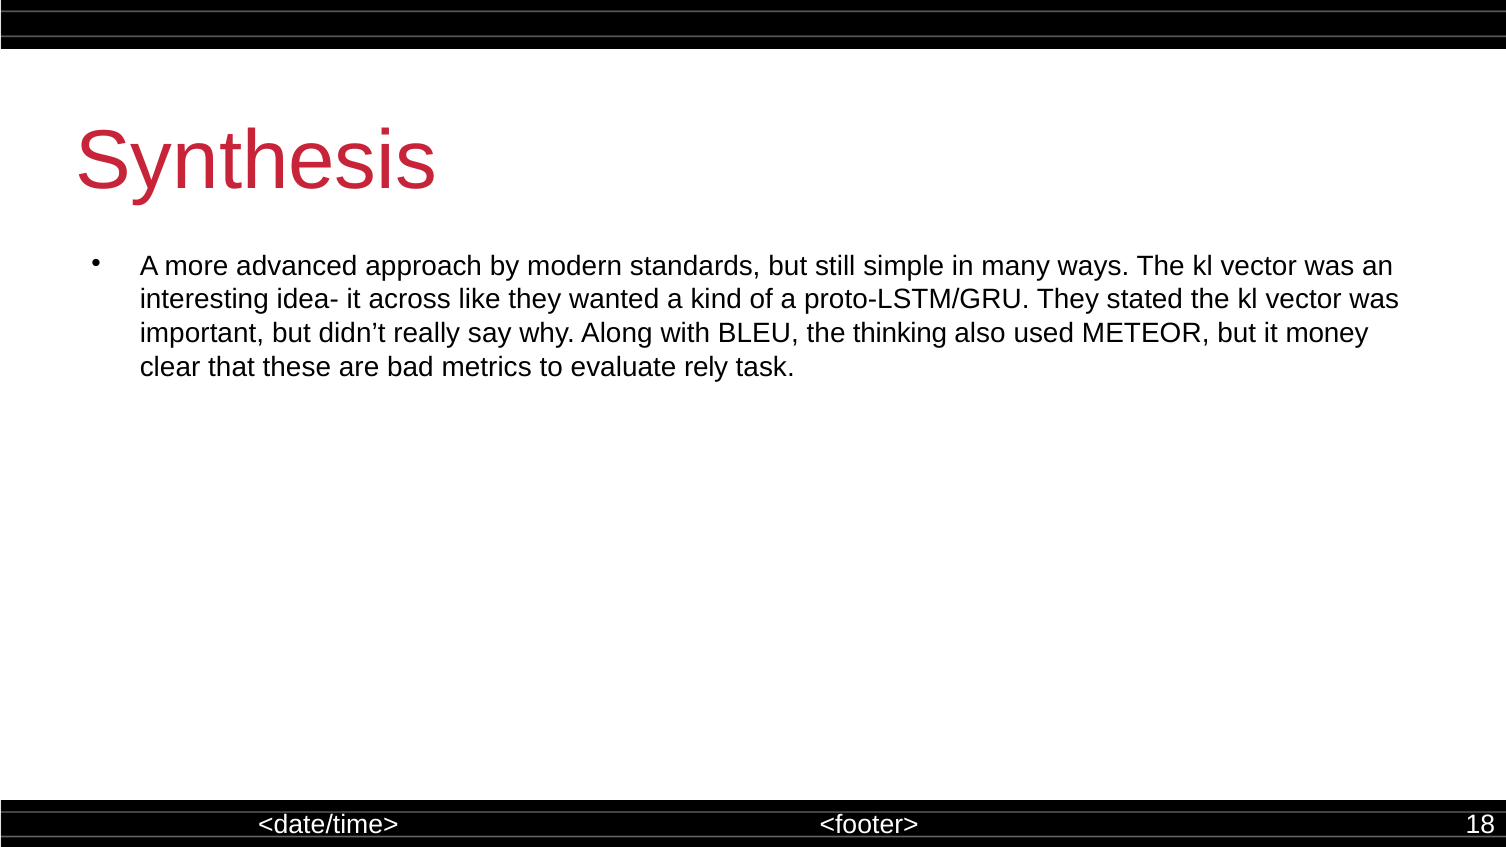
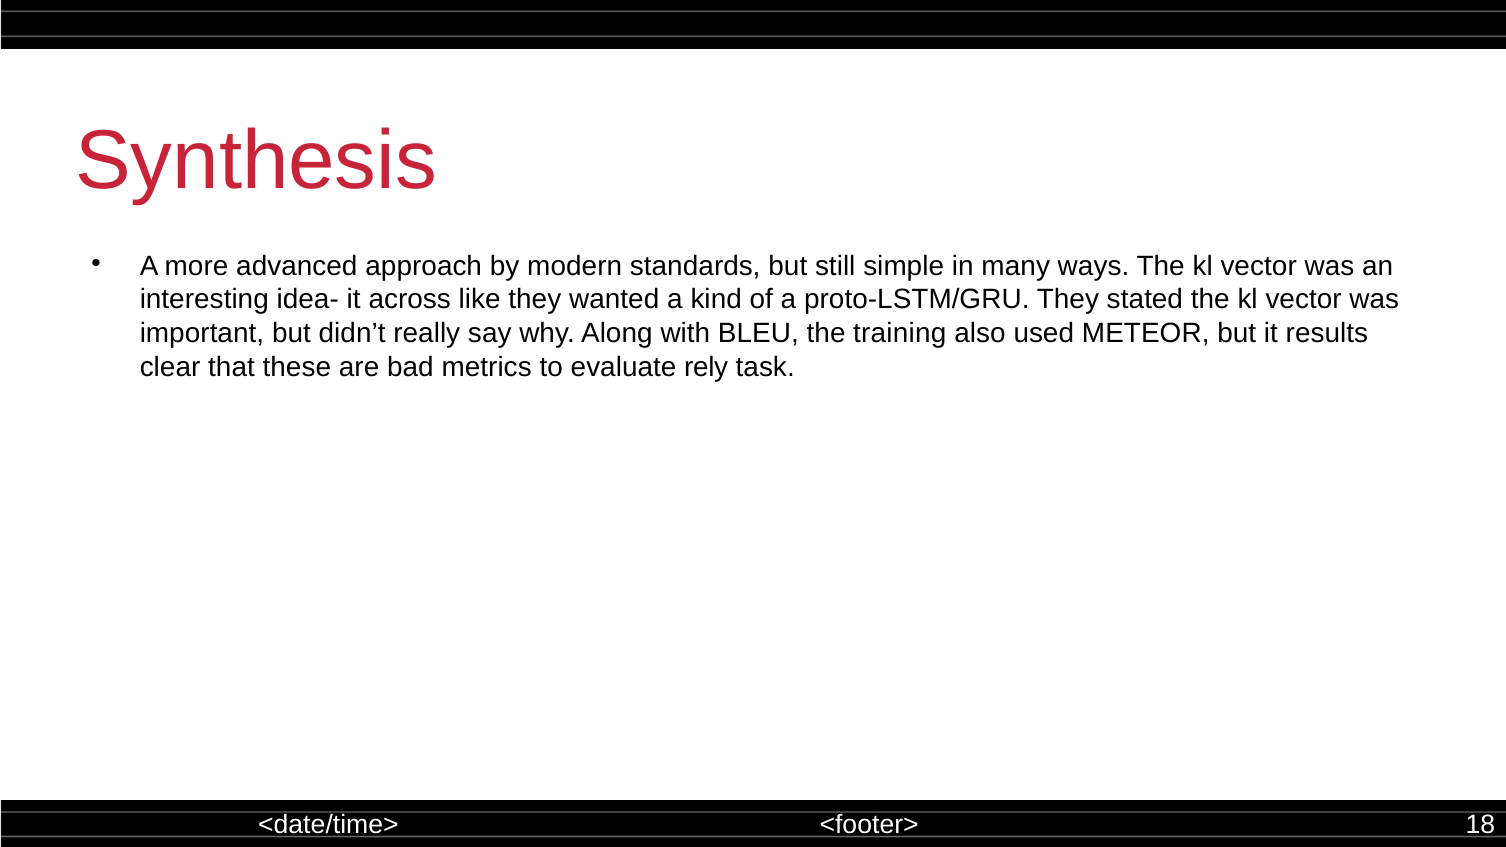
thinking: thinking -> training (900, 333)
money: money -> results (1327, 333)
